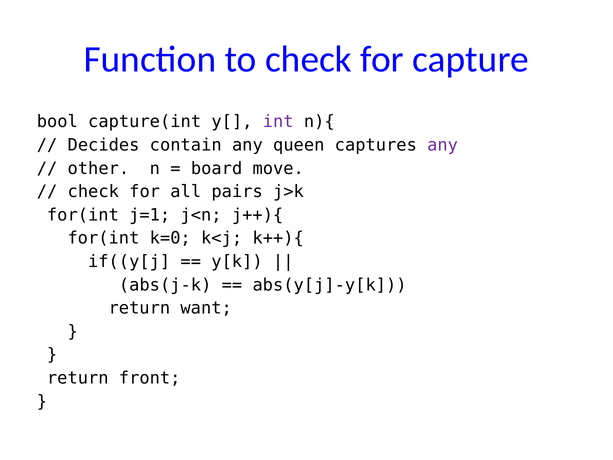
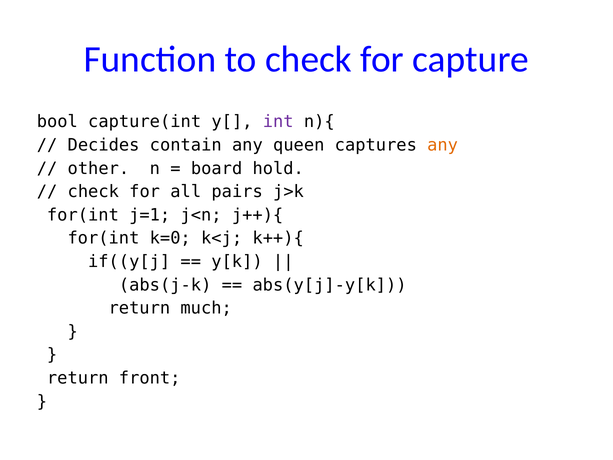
any colour: purple -> orange (443, 145)
move: move -> hold (278, 168)
want: want -> much (206, 308)
